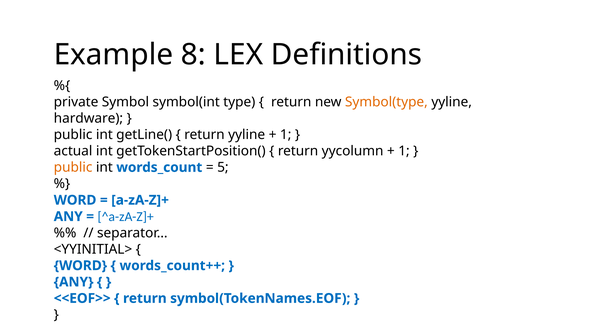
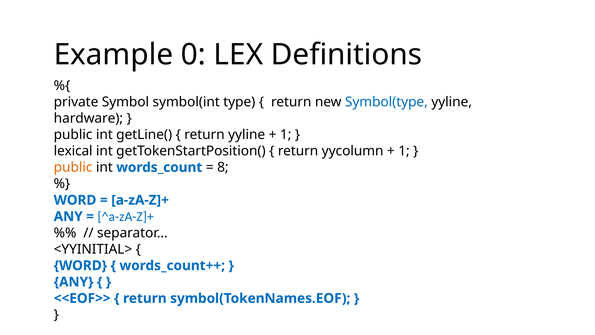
8: 8 -> 0 (193, 55)
Symbol(type colour: orange -> blue (386, 102)
actual: actual -> lexical (73, 151)
5: 5 -> 8 (223, 167)
